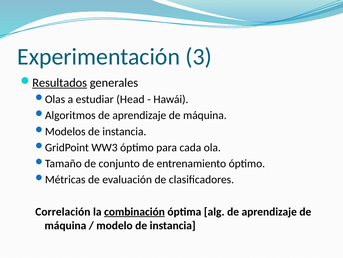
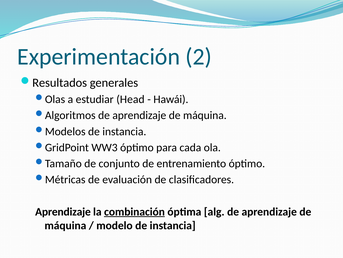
3: 3 -> 2 (199, 57)
Resultados underline: present -> none (60, 83)
Correlación: Correlación -> Aprendizaje (63, 211)
